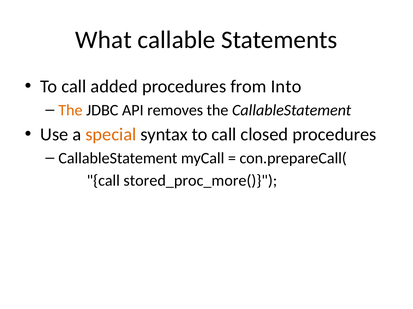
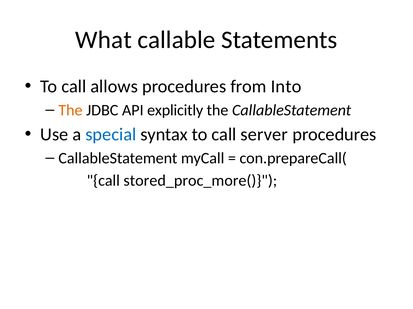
added: added -> allows (114, 87)
removes: removes -> explicitly (175, 110)
special colour: orange -> blue (111, 135)
closed: closed -> server (264, 135)
